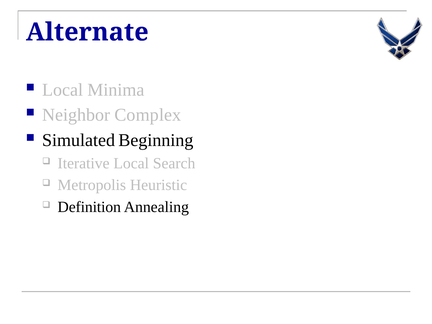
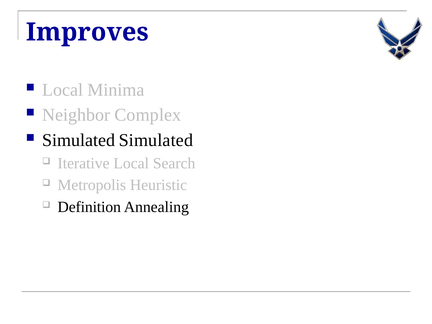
Alternate: Alternate -> Improves (87, 32)
Simulated Beginning: Beginning -> Simulated (156, 140)
